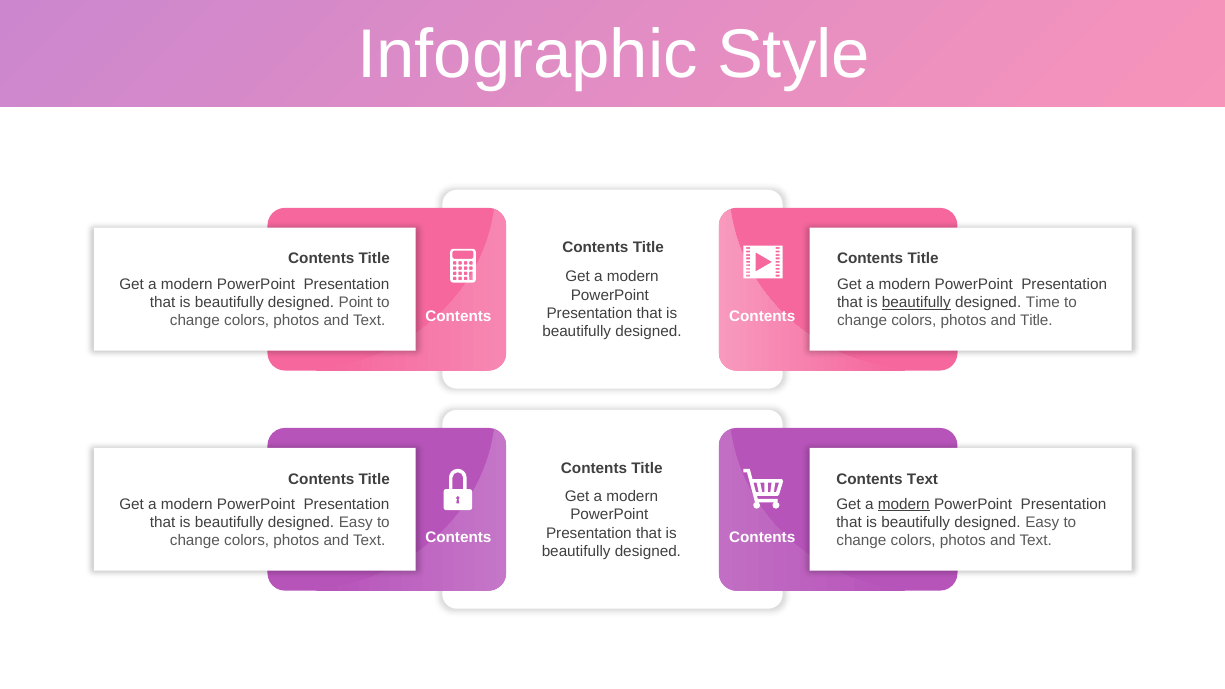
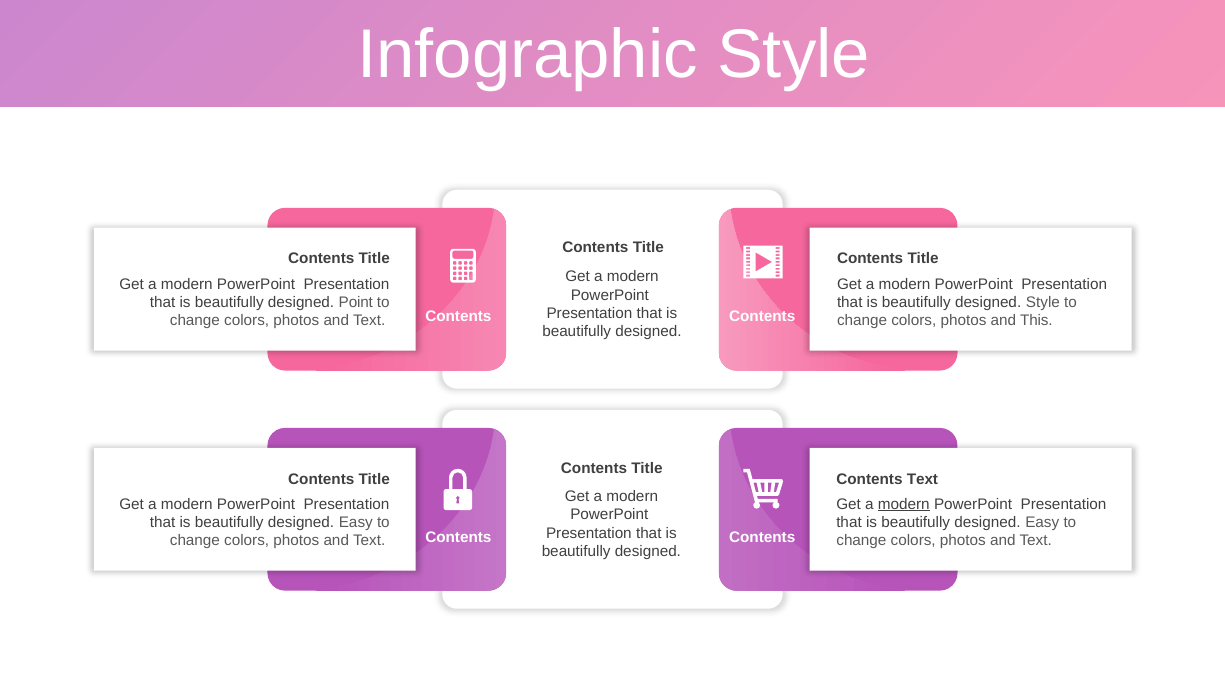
beautifully underline: present -> none (916, 302)
designed Time: Time -> Style (1043, 302)
and Title: Title -> This (1036, 321)
